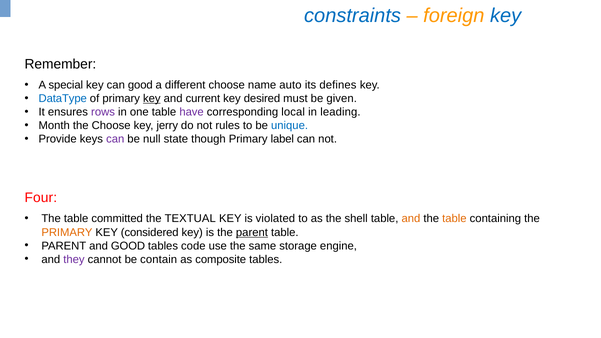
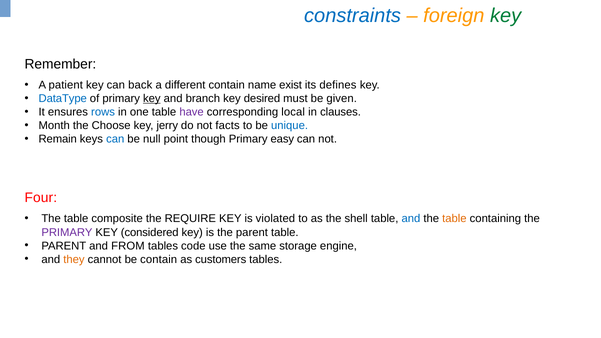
key colour: blue -> green (506, 16)
special: special -> patient (66, 85)
can good: good -> back (140, 85)
different choose: choose -> contain (227, 85)
auto: auto -> exist (291, 85)
current: current -> branch (203, 98)
rows colour: purple -> blue (103, 112)
leading: leading -> clauses (341, 112)
rules: rules -> facts (228, 126)
Provide: Provide -> Remain (58, 139)
can colour: purple -> blue (115, 139)
state: state -> point (176, 139)
label: label -> easy (282, 139)
committed: committed -> composite (117, 219)
TEXTUAL: TEXTUAL -> REQUIRE (190, 219)
and colour: orange -> blue (411, 219)
PRIMARY colour: orange -> purple (67, 232)
parent underline: present -> none (252, 232)
and GOOD: GOOD -> FROM (128, 246)
they colour: purple -> orange (74, 259)
composite: composite -> customers (221, 259)
